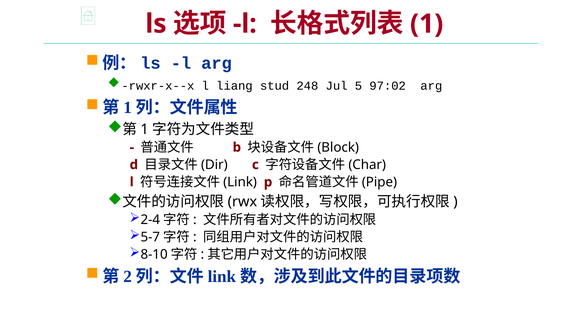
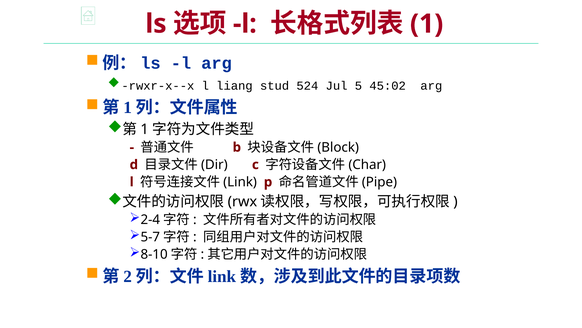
248: 248 -> 524 (307, 86)
97:02: 97:02 -> 45:02 (388, 86)
